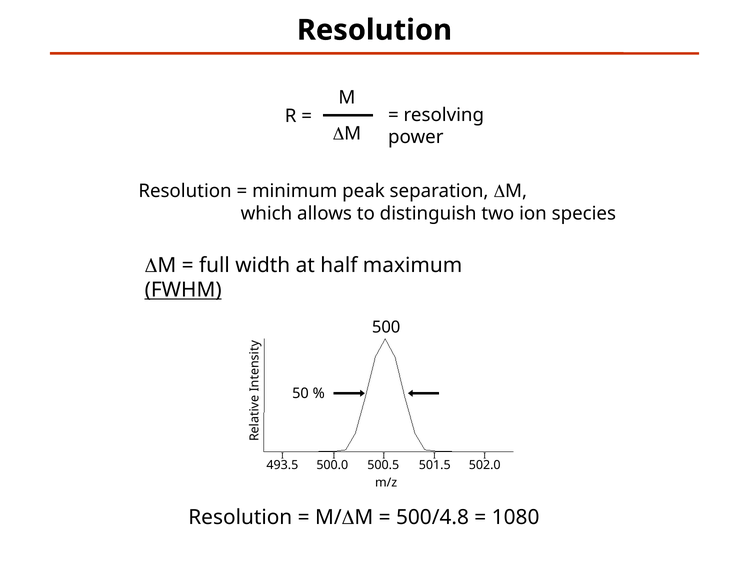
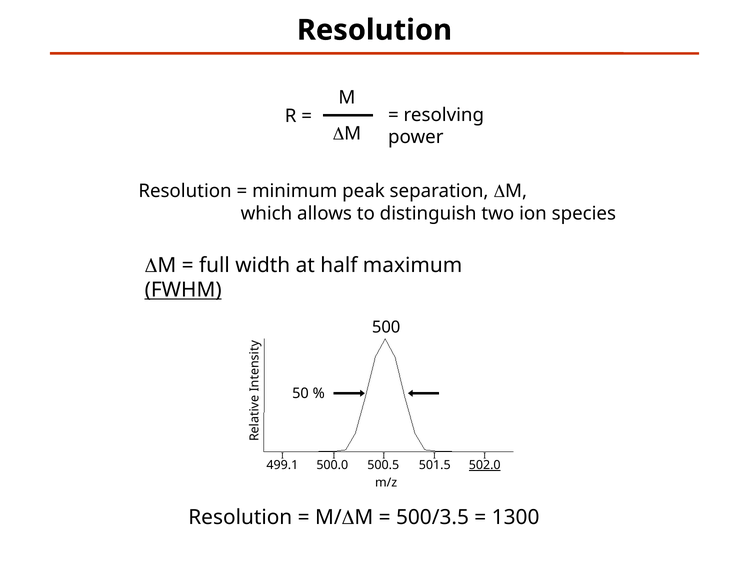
493.5: 493.5 -> 499.1 (282, 465)
502.0 underline: none -> present (485, 465)
500/4.8: 500/4.8 -> 500/3.5 (432, 517)
1080: 1080 -> 1300 (516, 517)
